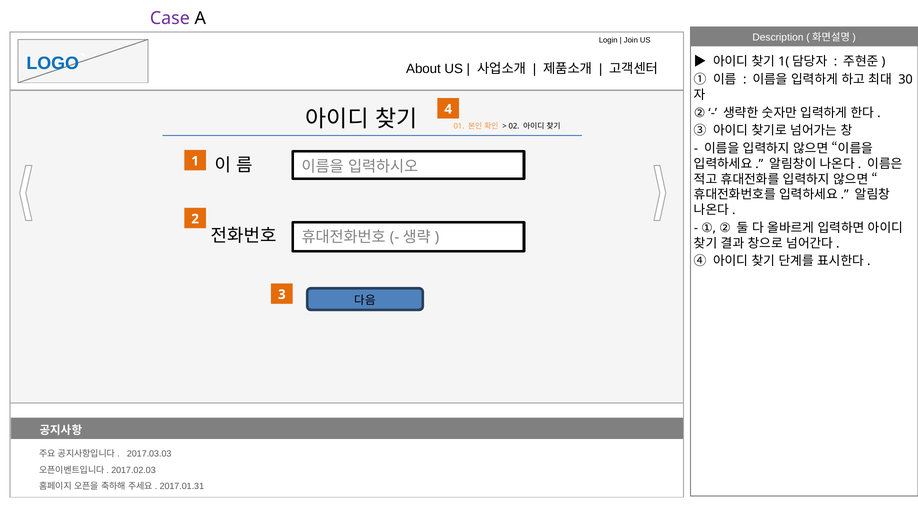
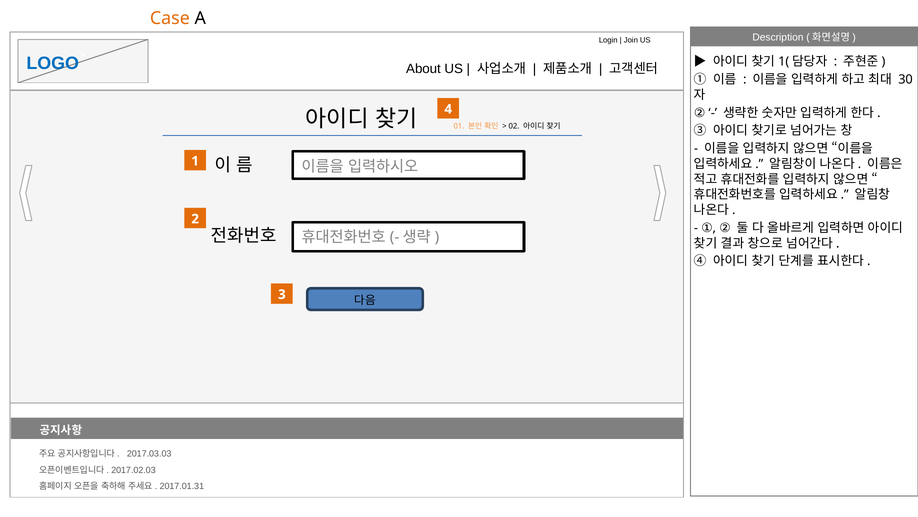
Case colour: purple -> orange (170, 18)
